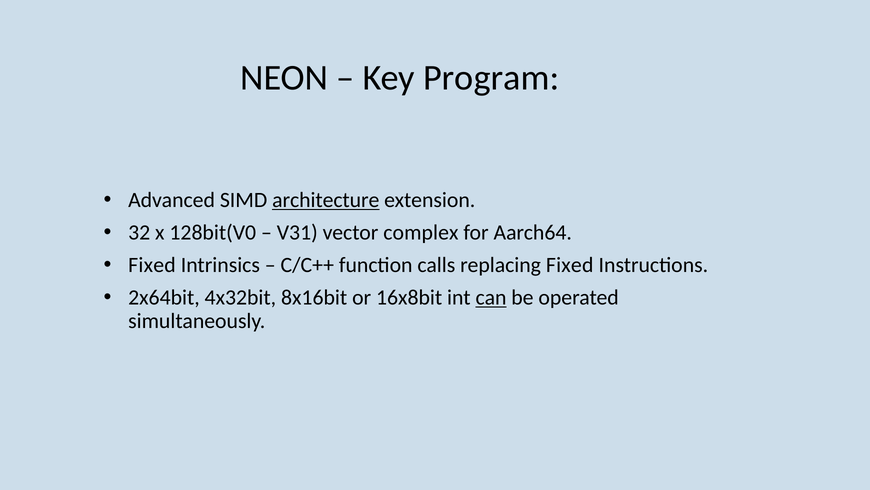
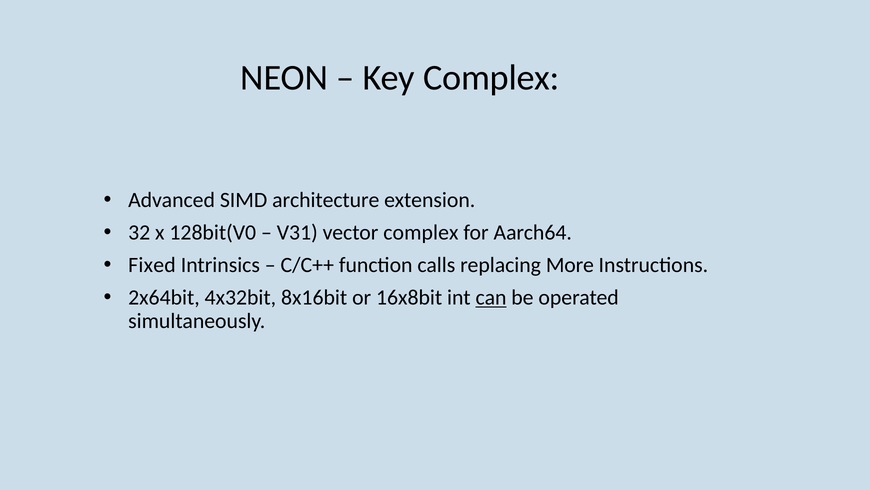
Key Program: Program -> Complex (491, 78)
architecture underline: present -> none (326, 200)
replacing Fixed: Fixed -> More (570, 265)
